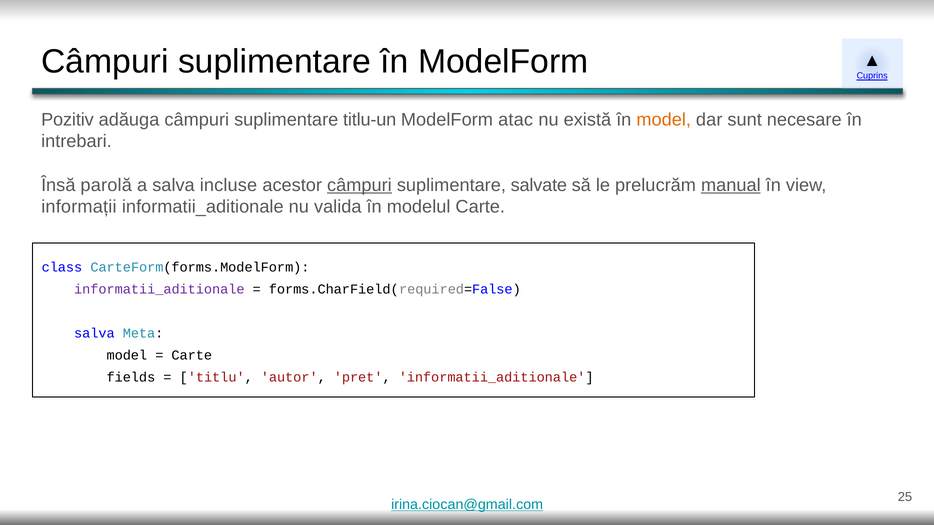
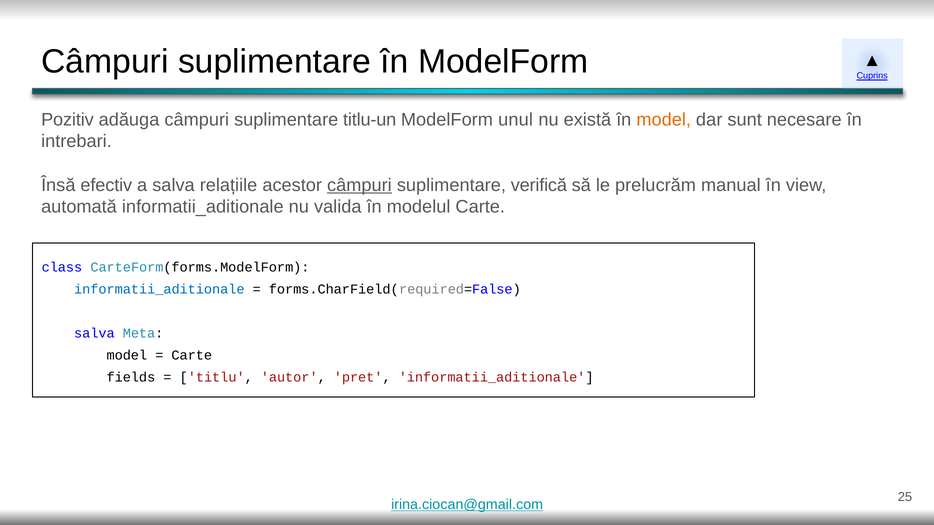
atac: atac -> unul (516, 120)
parolă: parolă -> efectiv (106, 185)
incluse: incluse -> relațiile (229, 185)
salvate: salvate -> verifică (539, 185)
manual underline: present -> none (731, 185)
informații: informații -> automată (79, 207)
informatii_aditionale colour: purple -> blue (159, 290)
